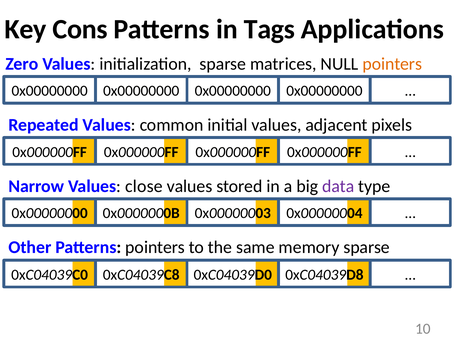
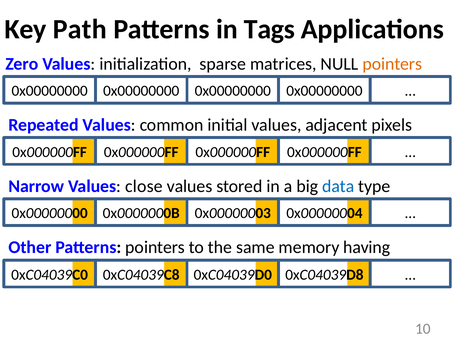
Cons: Cons -> Path (80, 29)
data colour: purple -> blue (338, 186)
memory sparse: sparse -> having (367, 247)
